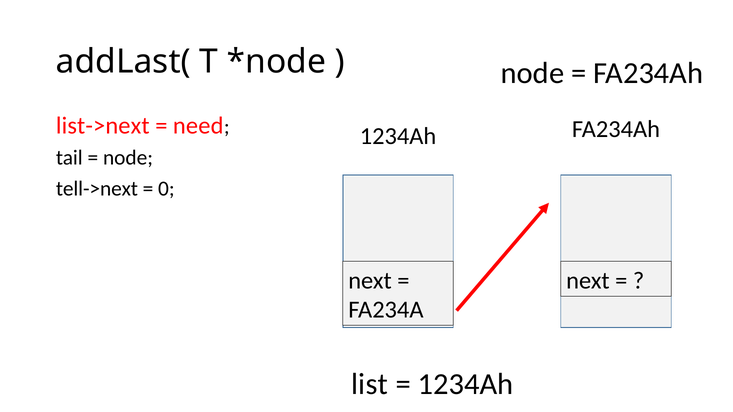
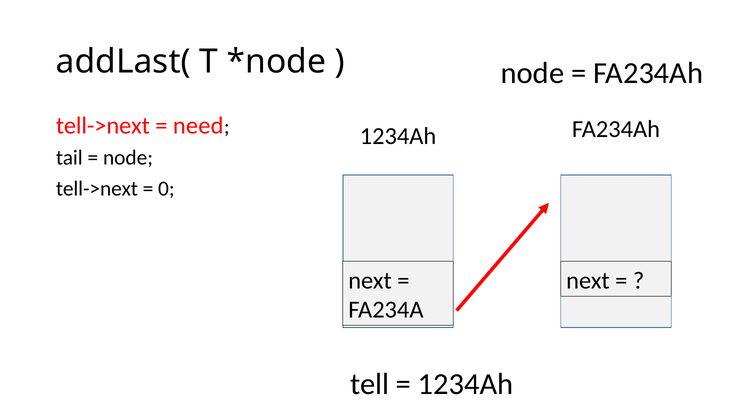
list->next: list->next -> tell->next (103, 126)
list: list -> tell (370, 385)
